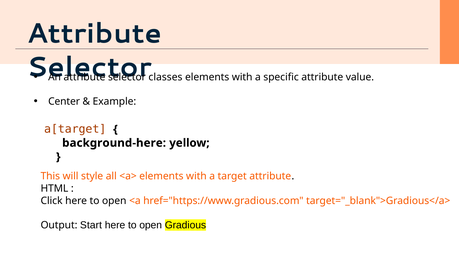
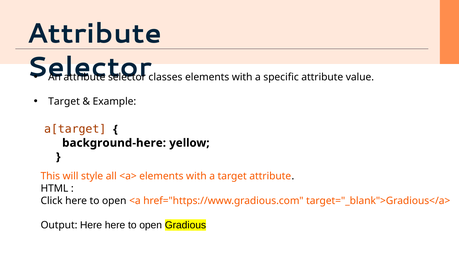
Center: Center -> Target (64, 102)
Output Start: Start -> Here (91, 225)
